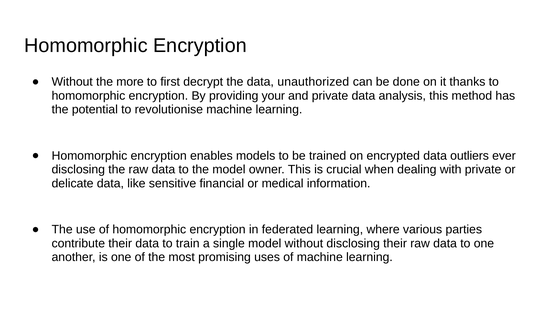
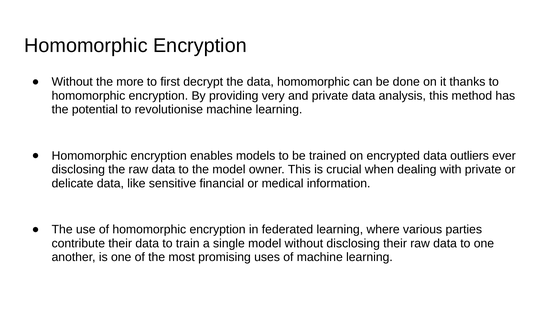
data unauthorized: unauthorized -> homomorphic (313, 82)
your: your -> very (273, 96)
